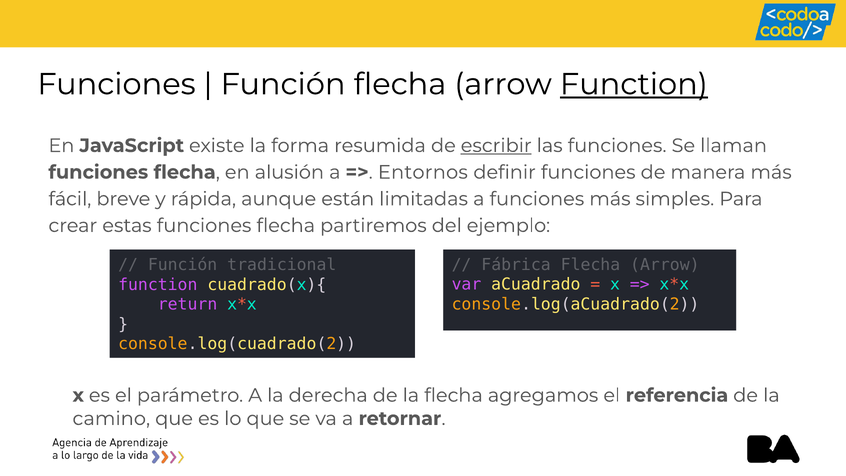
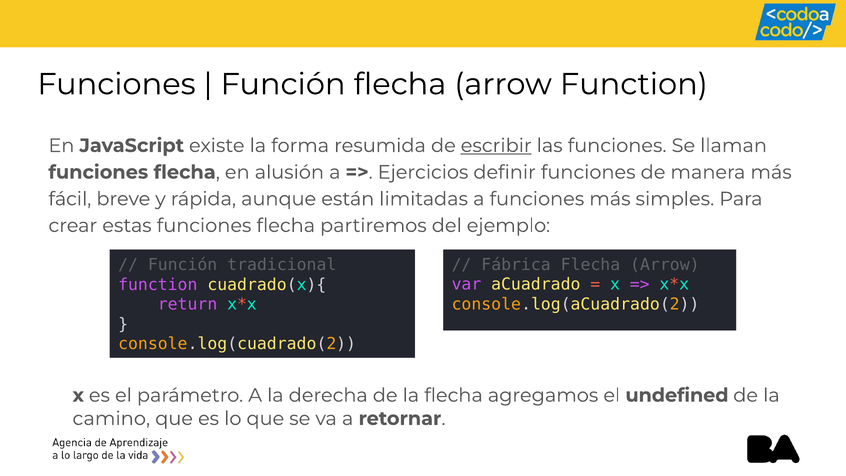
Function underline: present -> none (634, 84)
Entornos: Entornos -> Ejercicios (423, 172)
referencia: referencia -> undefined (677, 395)
